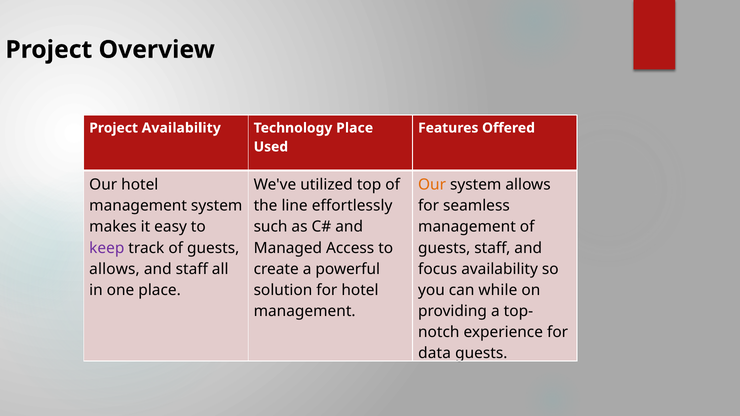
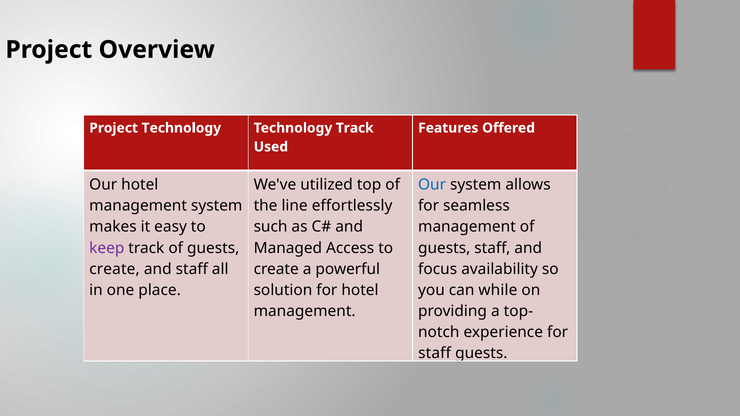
Project Availability: Availability -> Technology (181, 128)
Technology Place: Place -> Track (355, 128)
Our colour: orange -> blue (432, 185)
allows: allows -> create (114, 269)
data: data -> staff (435, 353)
